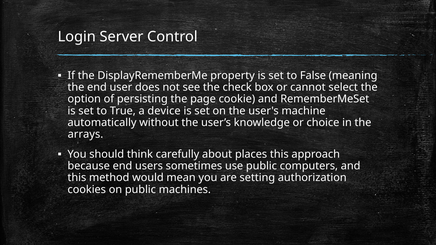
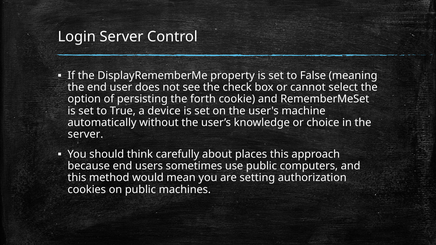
page: page -> forth (203, 99)
arrays: arrays -> server (85, 134)
